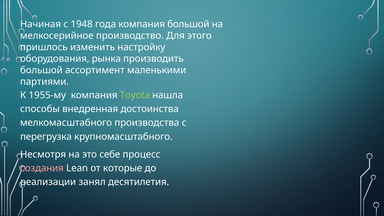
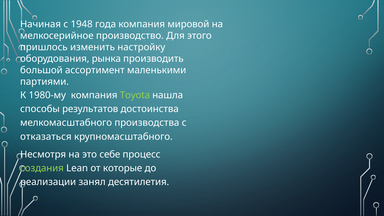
компания большой: большой -> мировой (188, 24)
1955-му: 1955-му -> 1980-му (47, 95)
внедренная: внедренная -> результатов (90, 109)
перегрузка: перегрузка -> отказаться (46, 137)
создания colour: pink -> light green (42, 168)
